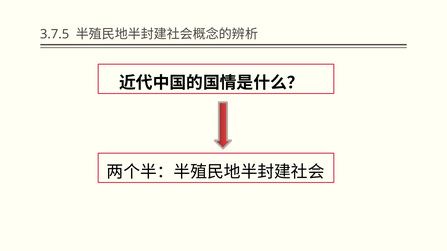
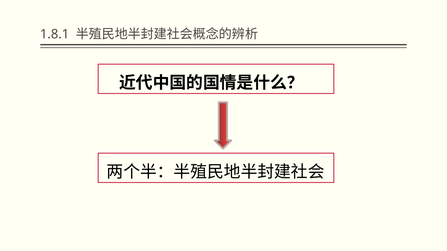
3.7.5: 3.7.5 -> 1.8.1 (55, 34)
